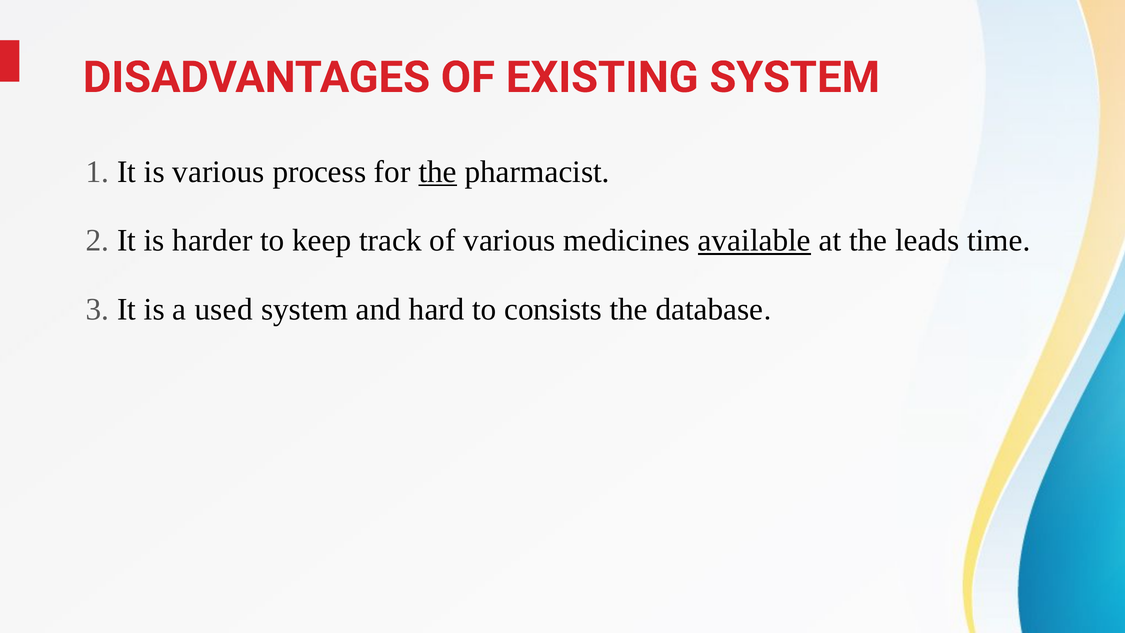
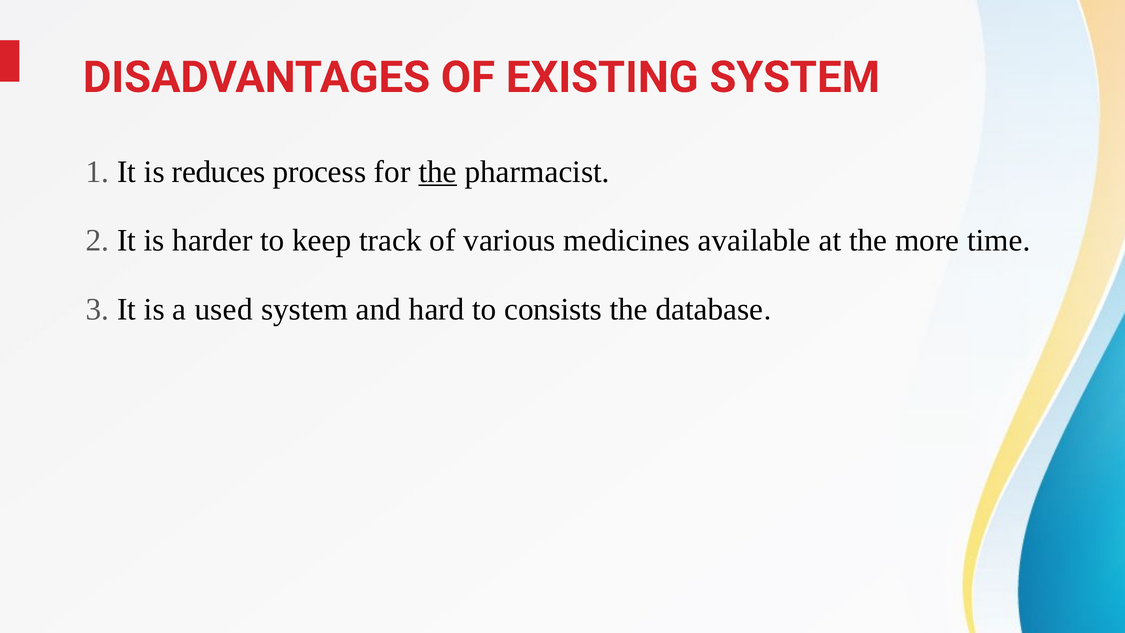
is various: various -> reduces (219, 172)
available underline: present -> none (754, 241)
leads: leads -> more (927, 241)
